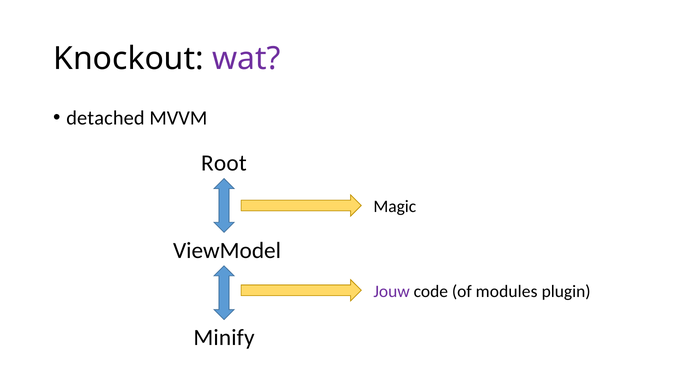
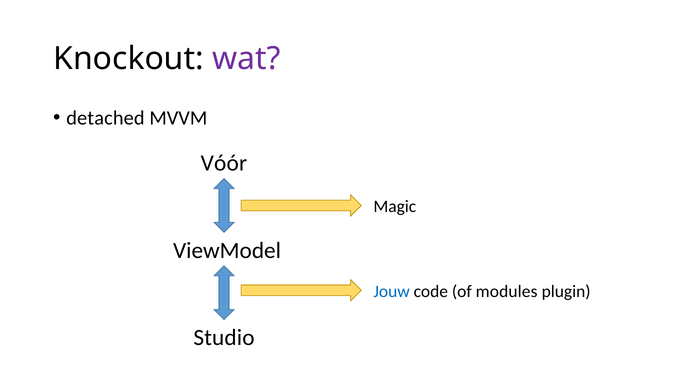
Root: Root -> Vóór (224, 164)
Jouw colour: purple -> blue (392, 292)
Minify: Minify -> Studio (224, 338)
